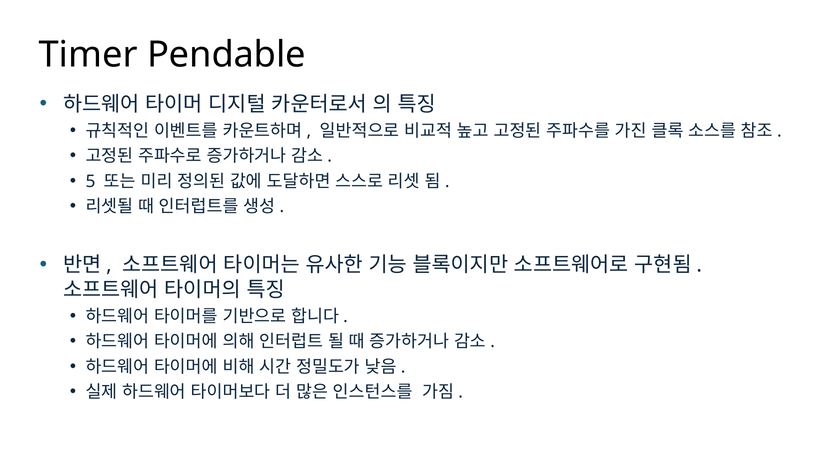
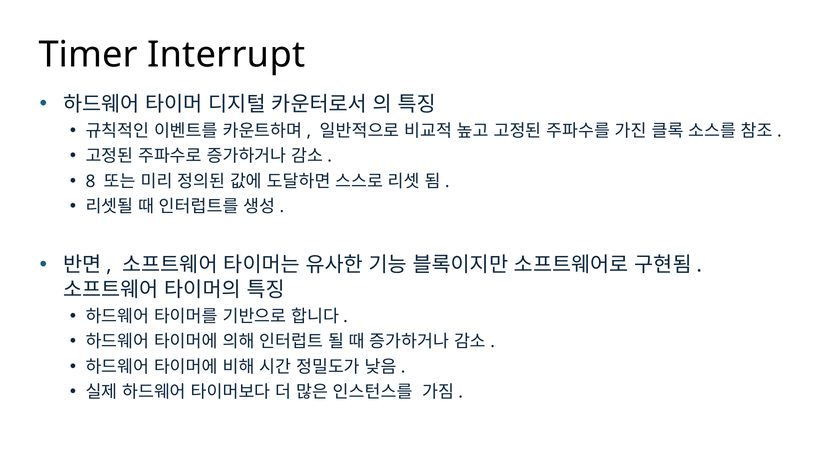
Pendable: Pendable -> Interrupt (226, 55)
5: 5 -> 8 (90, 181)
